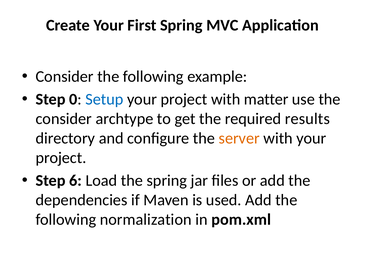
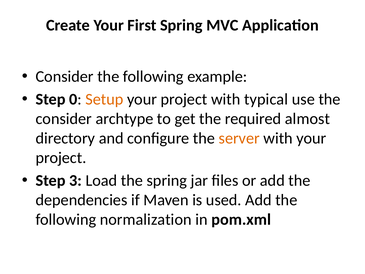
Setup colour: blue -> orange (104, 99)
matter: matter -> typical (266, 99)
results: results -> almost (307, 119)
6: 6 -> 3 (76, 180)
